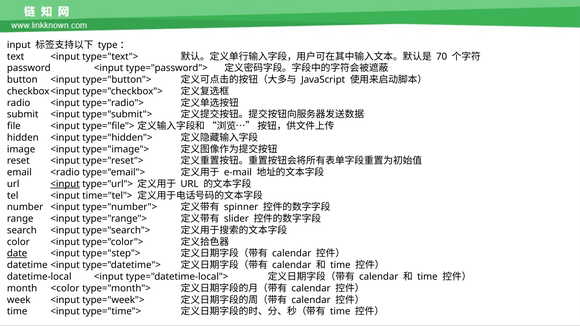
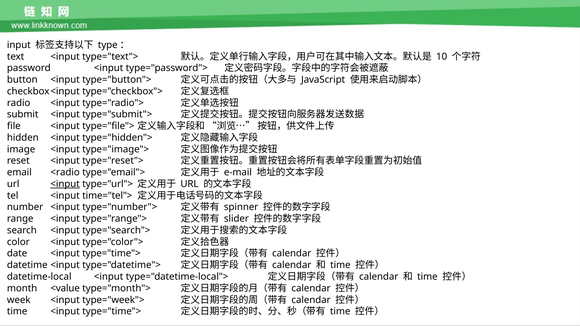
70: 70 -> 10 (442, 57)
date underline: present -> none (17, 254)
type="step">: type="step"> -> type="time"> (111, 254)
<color: <color -> <value (65, 288)
